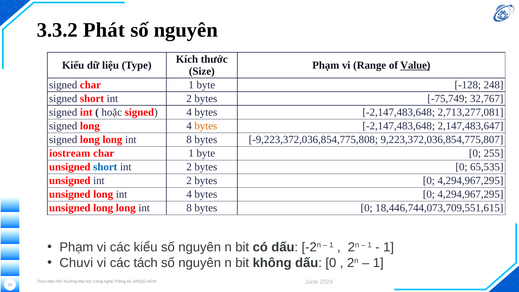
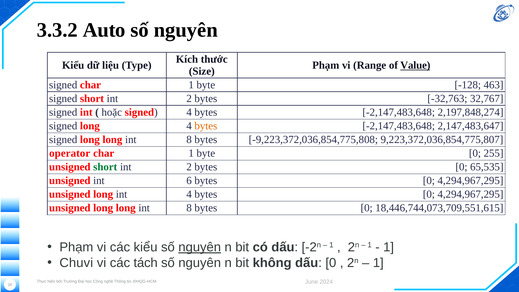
Phát: Phát -> Auto (104, 30)
248: 248 -> 463 (494, 85)
-75,749: -75,749 -> -32,763 (447, 99)
2,713,277,081: 2,713,277,081 -> 2,197,848,274 (471, 112)
iostream: iostream -> operator (70, 153)
short colour: blue -> green (105, 167)
unsigned int 2: 2 -> 6 (189, 181)
nguyên underline: none -> present (200, 247)
